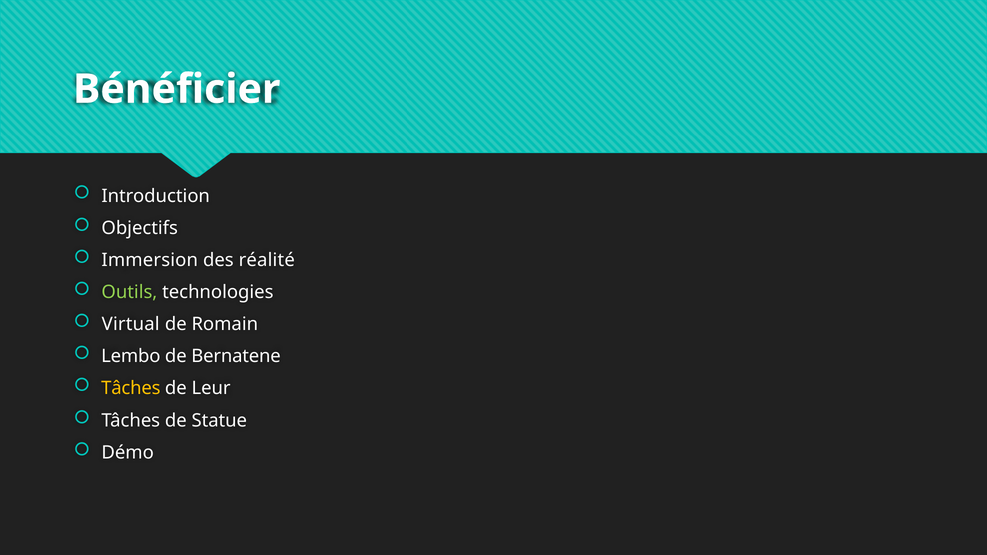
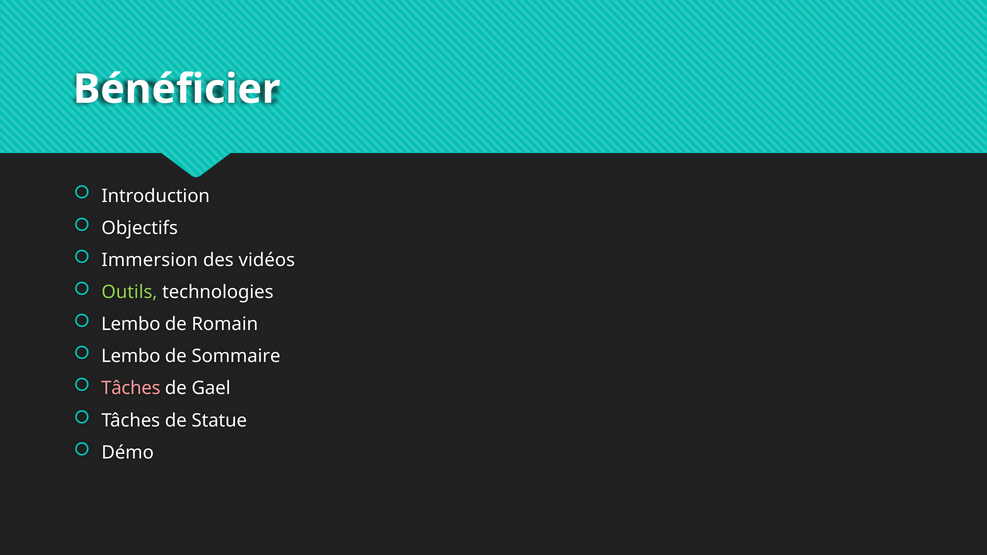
réalité: réalité -> vidéos (267, 260)
Virtual: Virtual -> Lembo (131, 324)
Bernatene: Bernatene -> Sommaire (236, 356)
Tâches colour: yellow -> pink (131, 388)
Leur: Leur -> Gael (211, 388)
